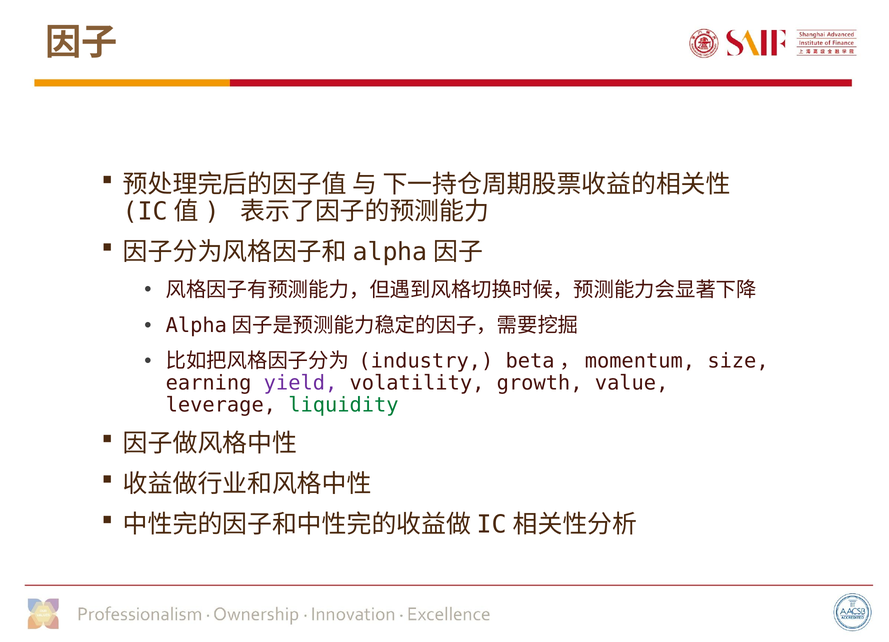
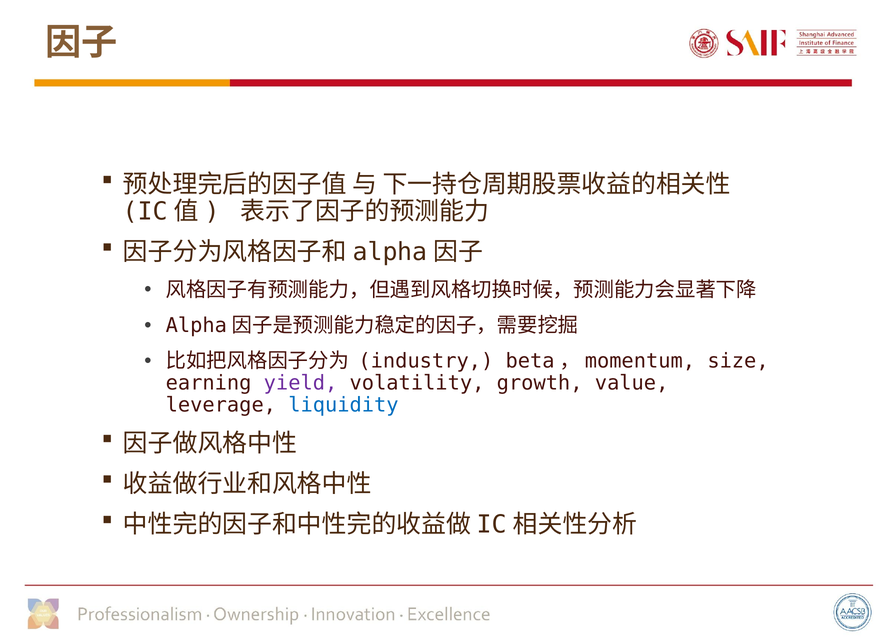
liquidity colour: green -> blue (343, 405)
